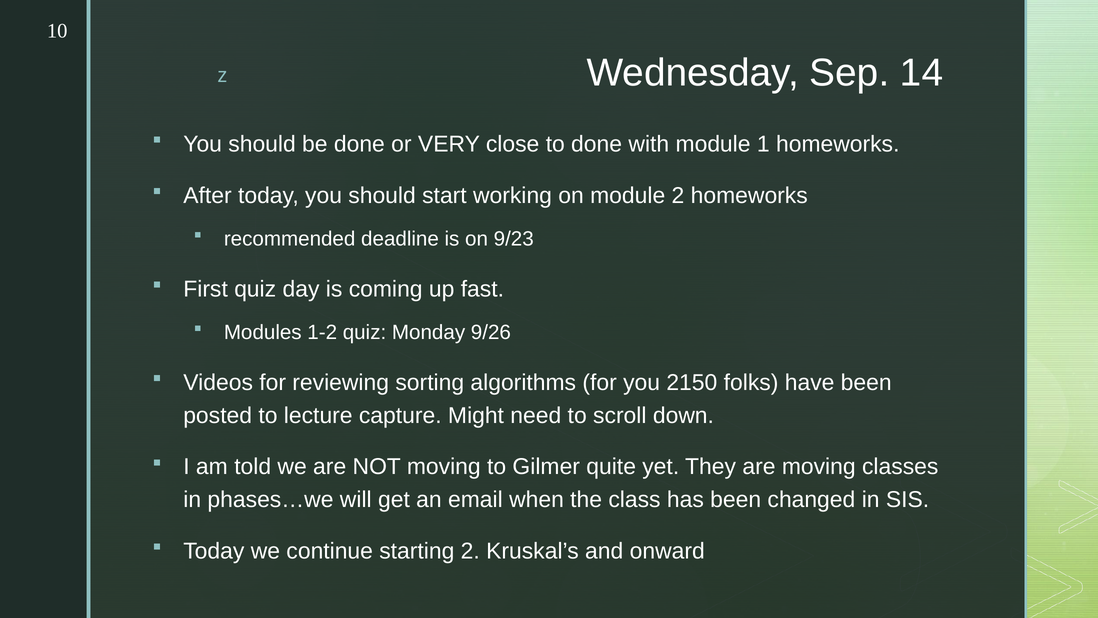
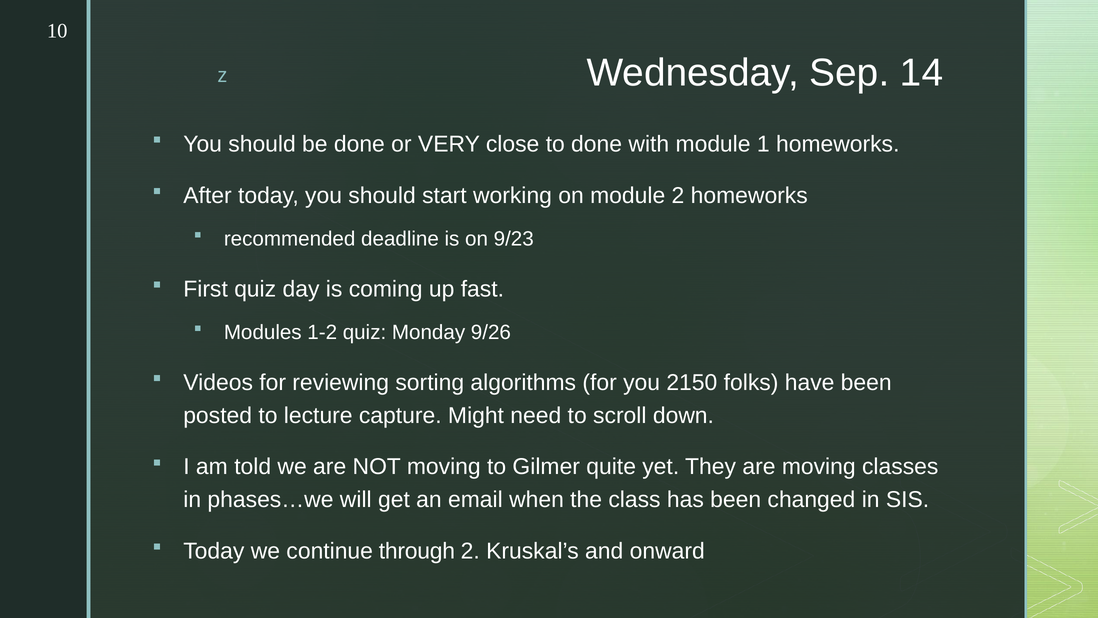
starting: starting -> through (417, 551)
